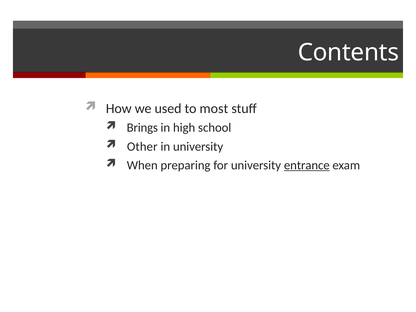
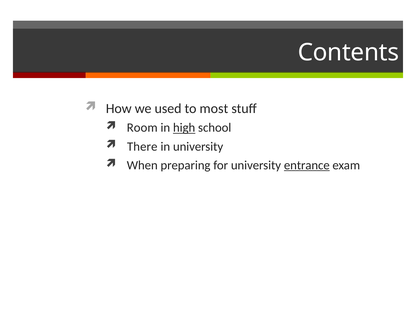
Brings: Brings -> Room (142, 128)
high underline: none -> present (184, 128)
Other: Other -> There (142, 146)
